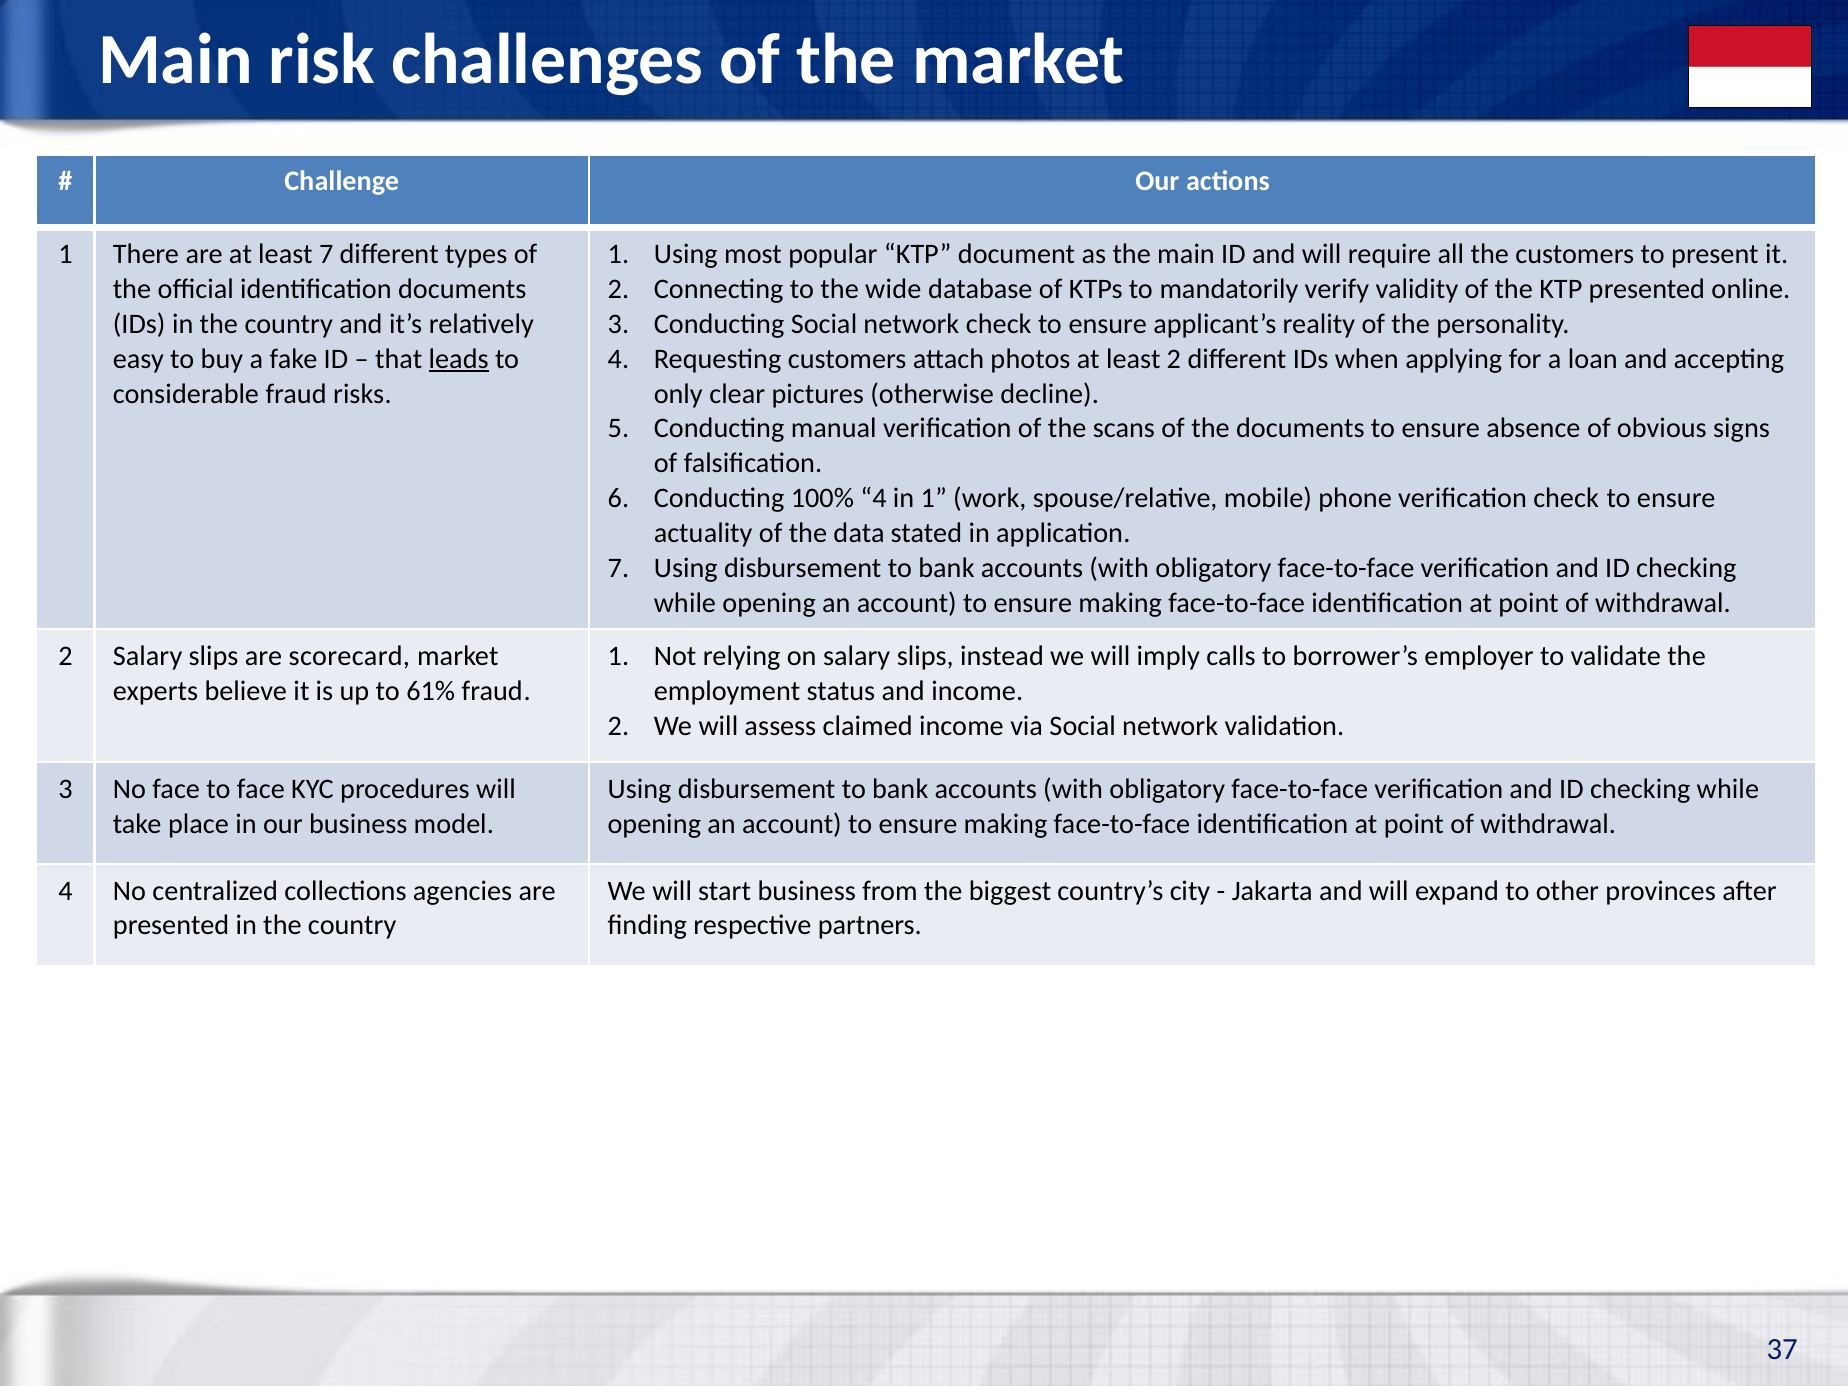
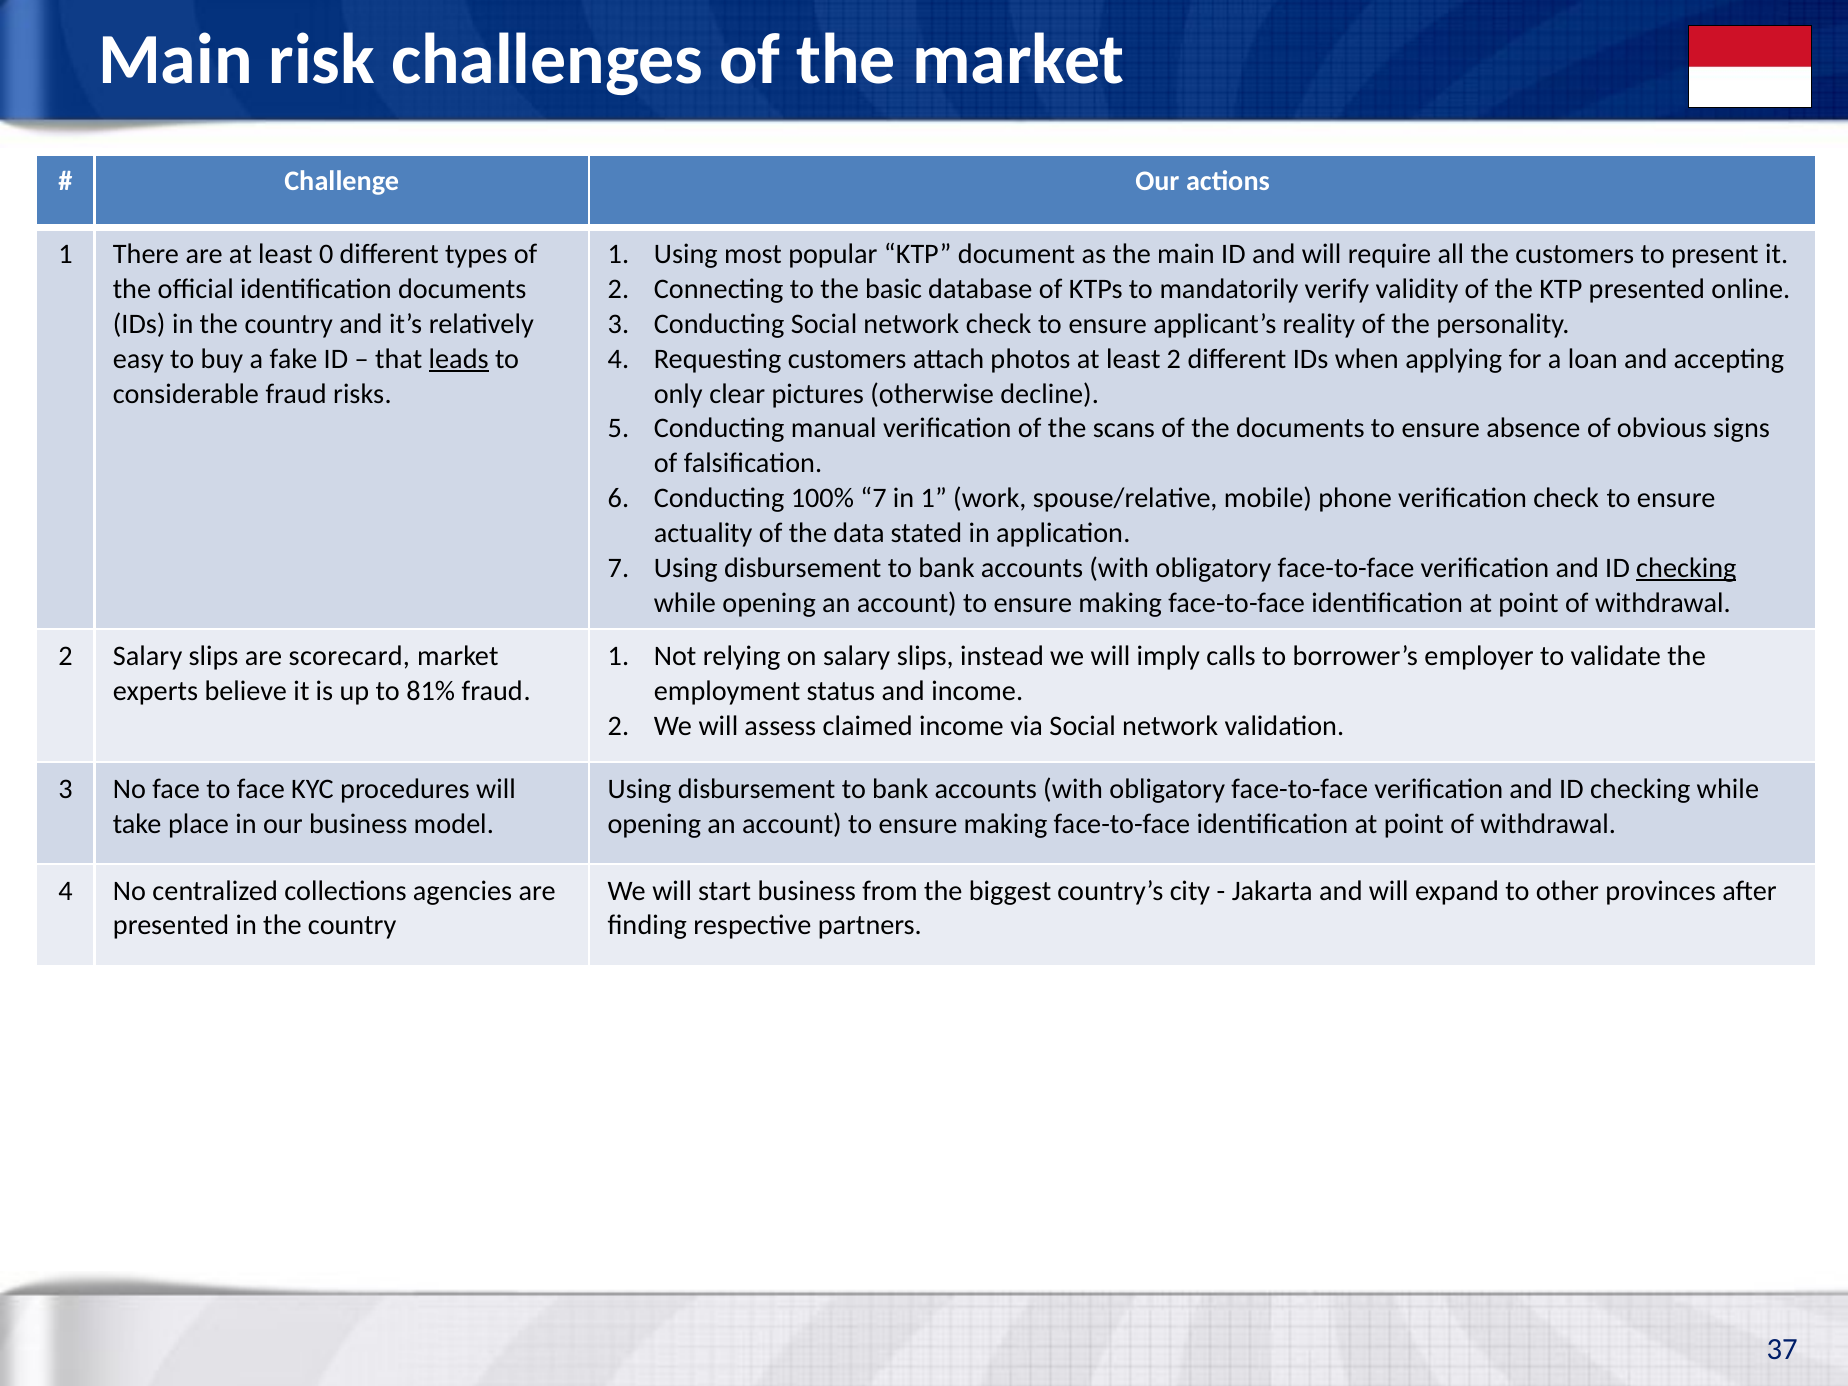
least 7: 7 -> 0 (326, 254)
wide: wide -> basic (894, 289)
100% 4: 4 -> 7 (873, 498)
checking underline: none -> present (1686, 568)
61%: 61% -> 81% (431, 691)
